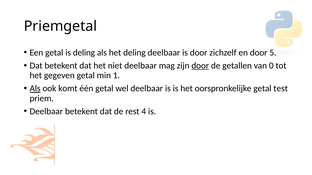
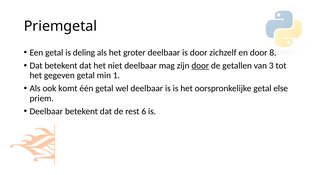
het deling: deling -> groter (134, 53)
5: 5 -> 8 (273, 53)
0: 0 -> 3 (271, 66)
Als underline: present -> none (35, 89)
test: test -> else (281, 89)
4: 4 -> 6 (144, 112)
